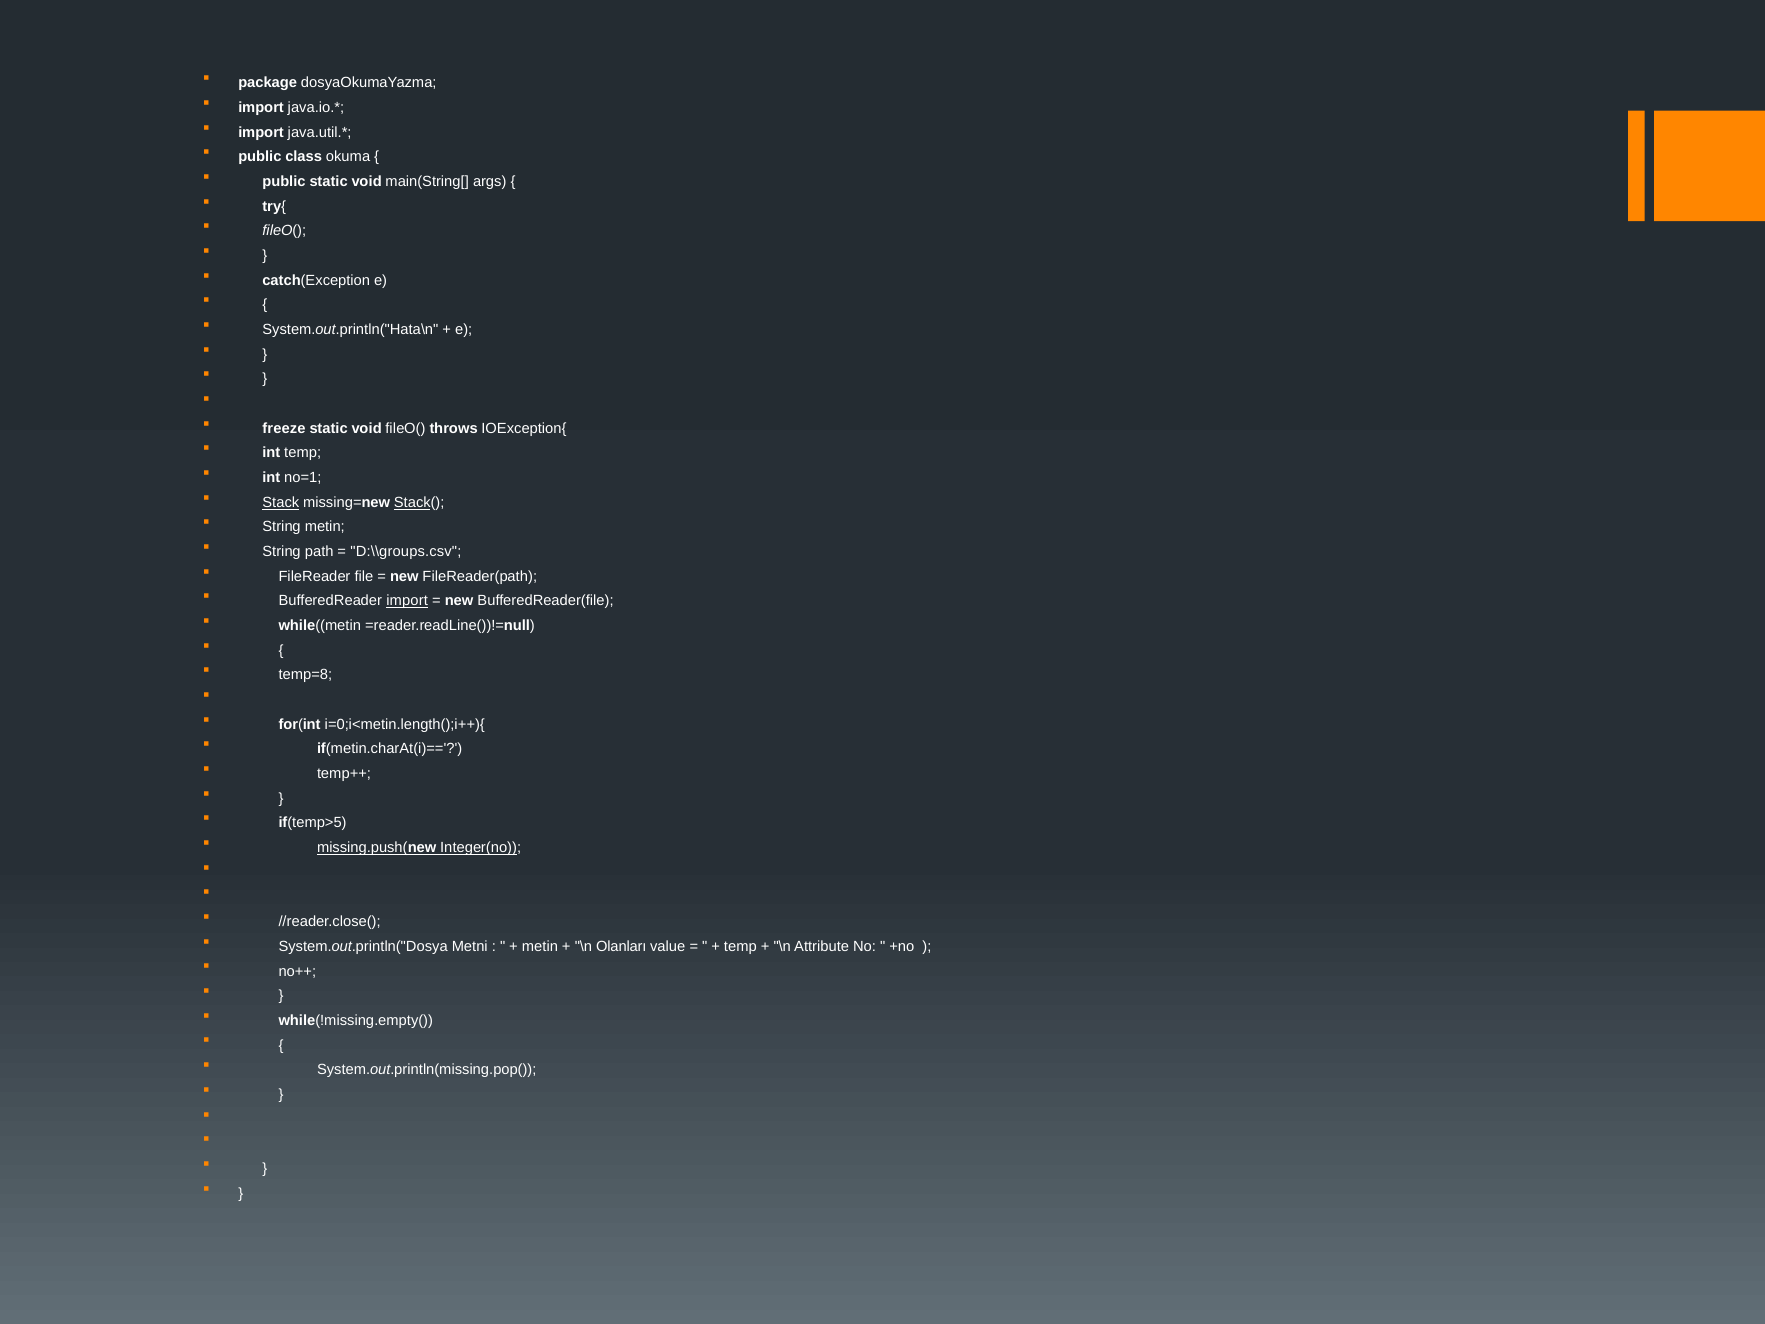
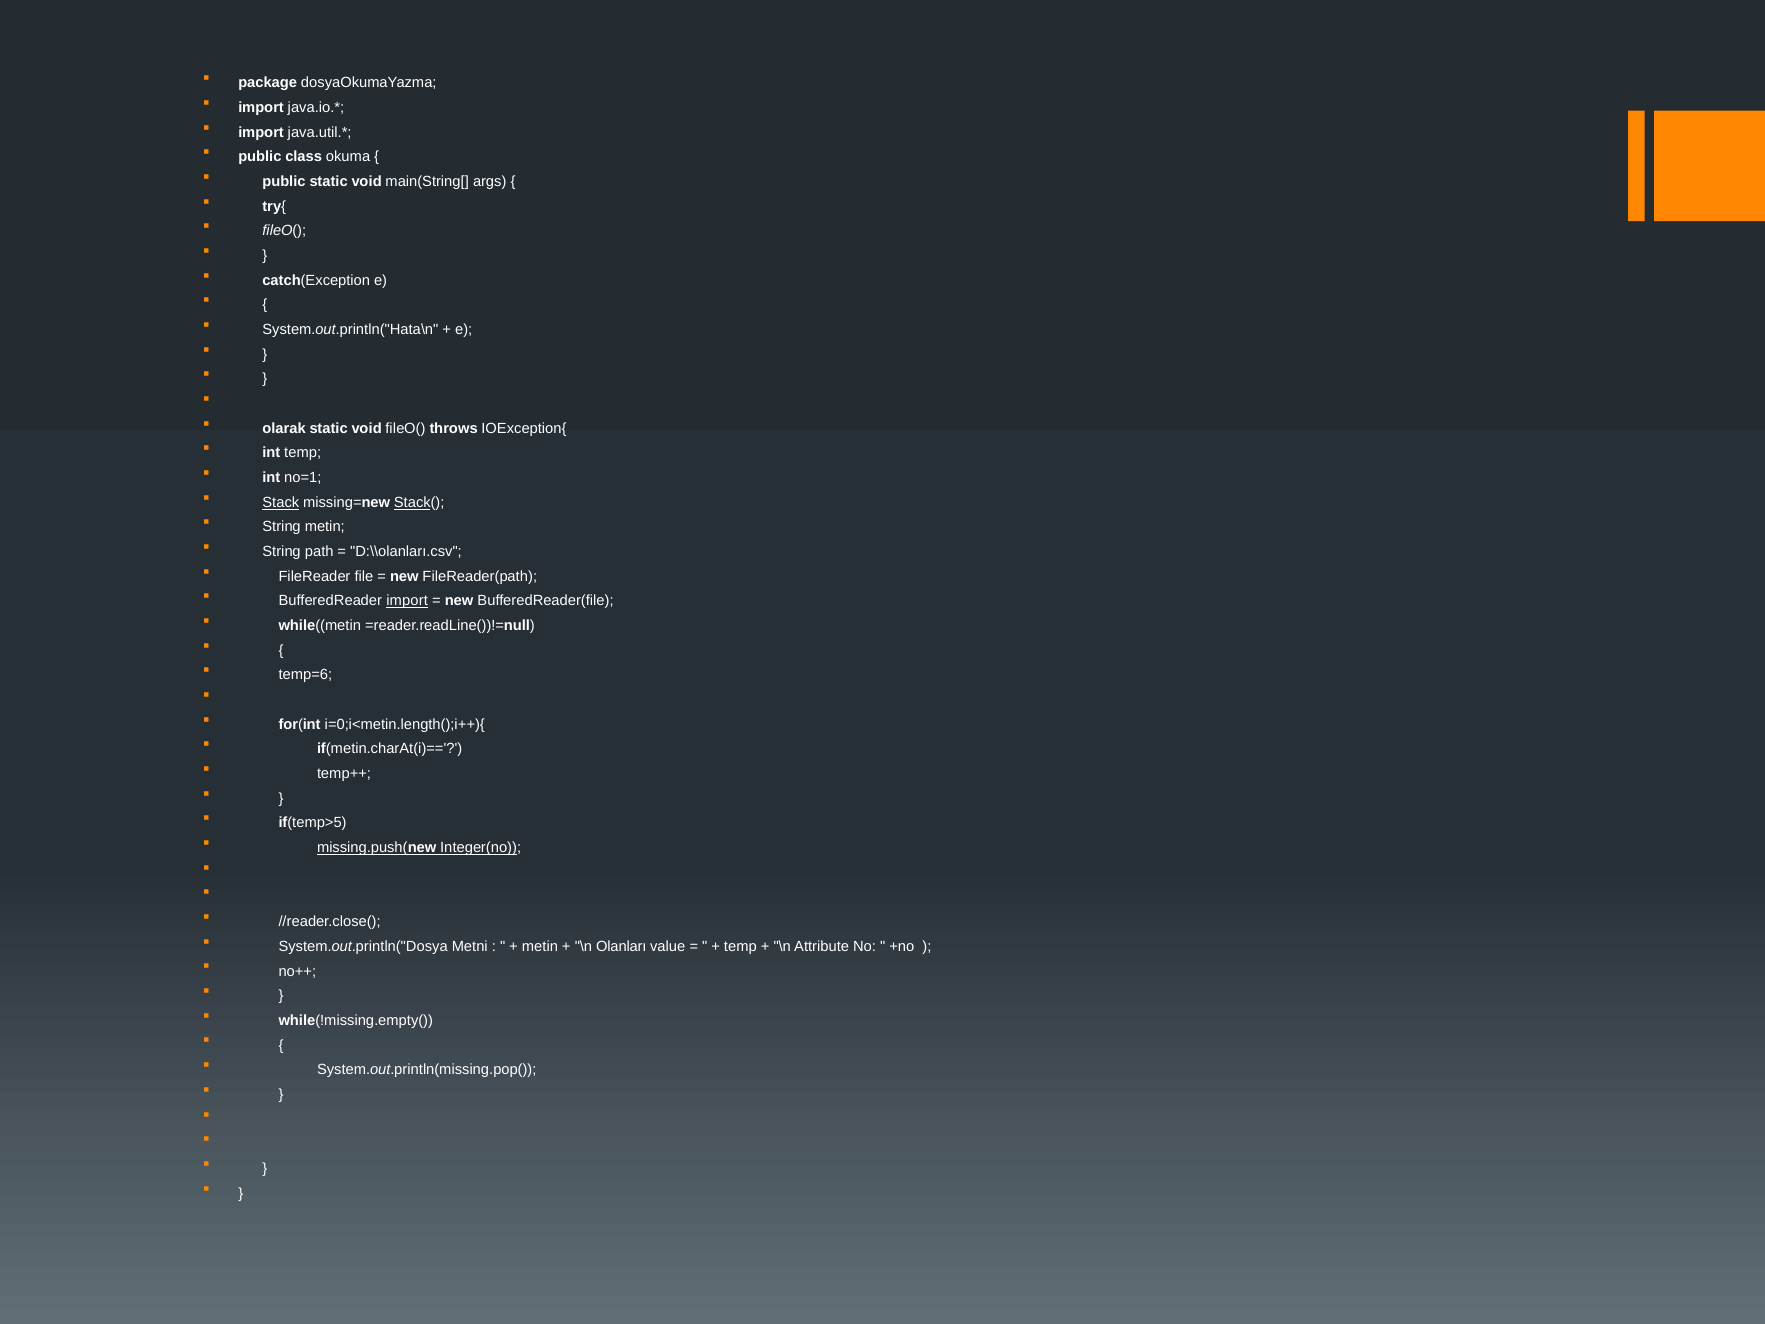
freeze: freeze -> olarak (284, 428)
D:\\groups.csv: D:\\groups.csv -> D:\\olanları.csv (406, 552)
temp=8: temp=8 -> temp=6 (305, 675)
